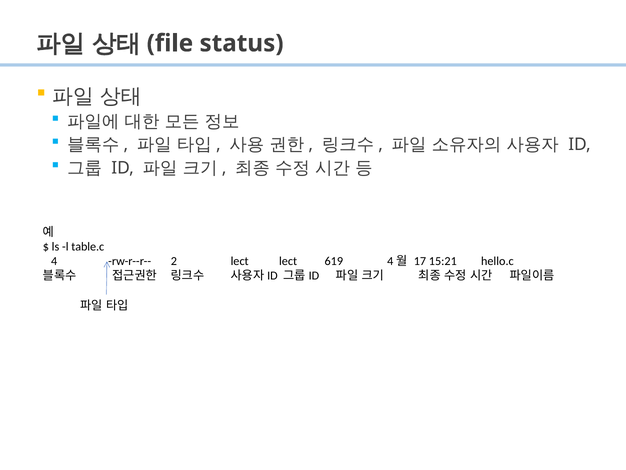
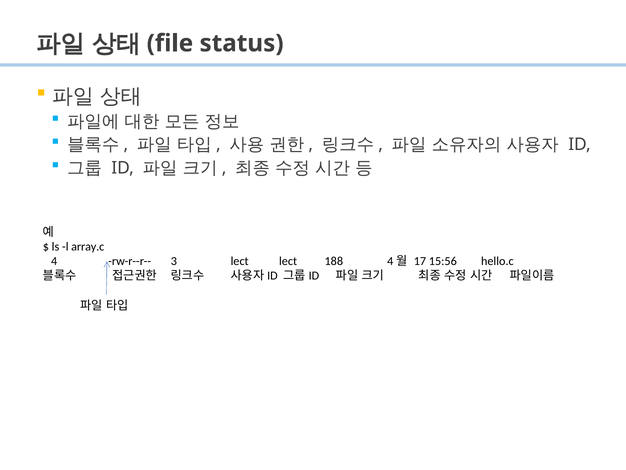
table.c: table.c -> array.c (88, 246)
2: 2 -> 3 (174, 261)
619: 619 -> 188 (334, 261)
15:21: 15:21 -> 15:56 (443, 261)
